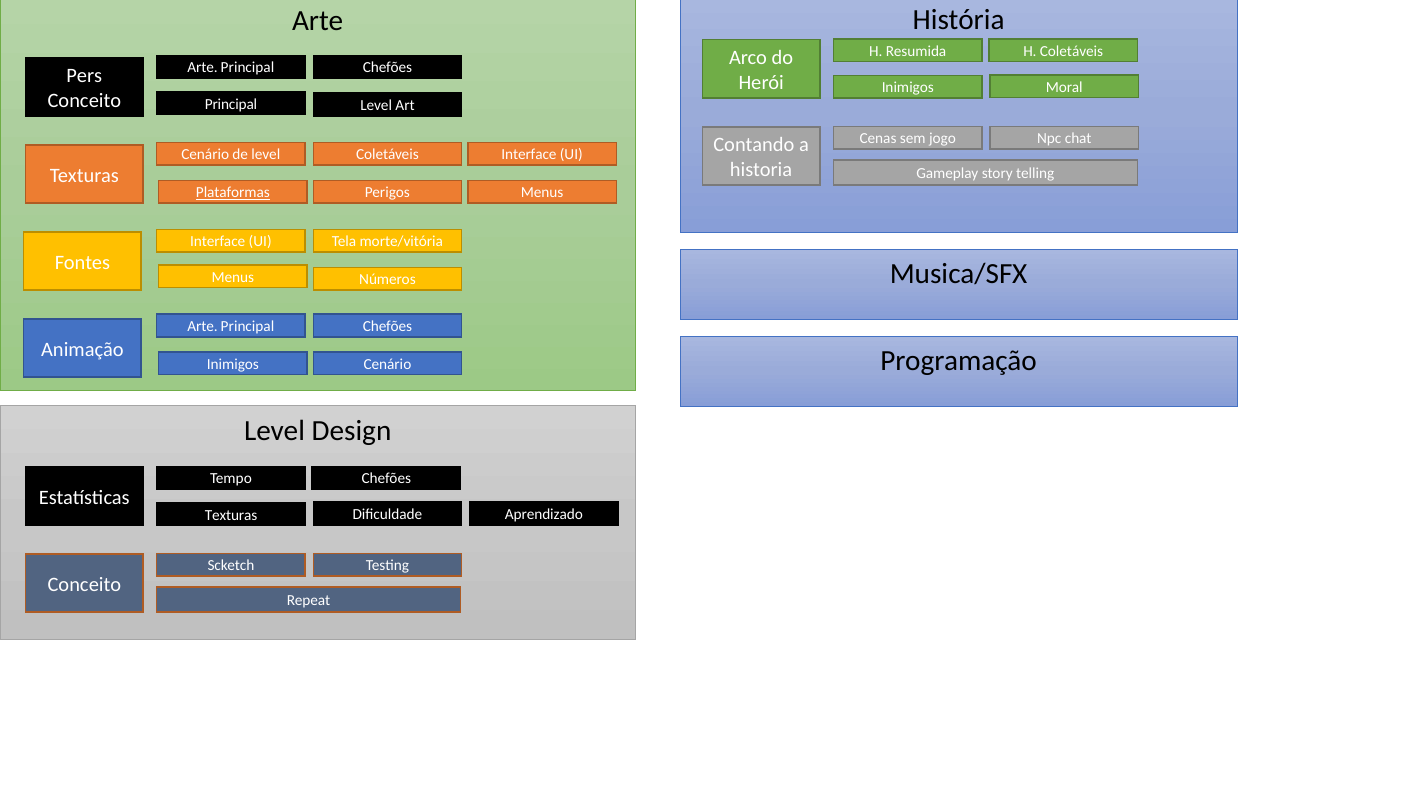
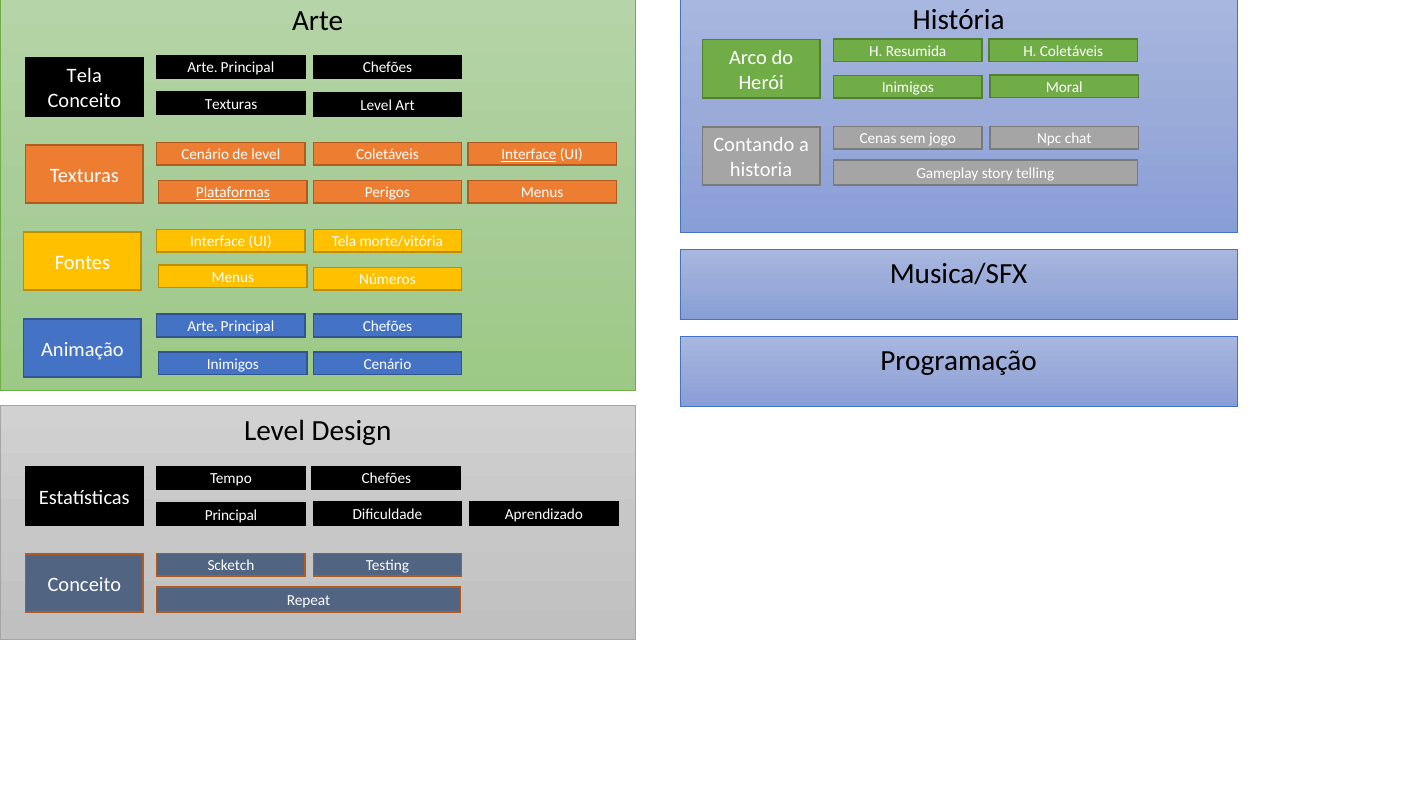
Pers: Pers -> Tela (84, 76)
Principal: Principal -> Texturas (231, 104)
Interface underline: none -> present (529, 155)
Texturas: Texturas -> Principal (231, 515)
